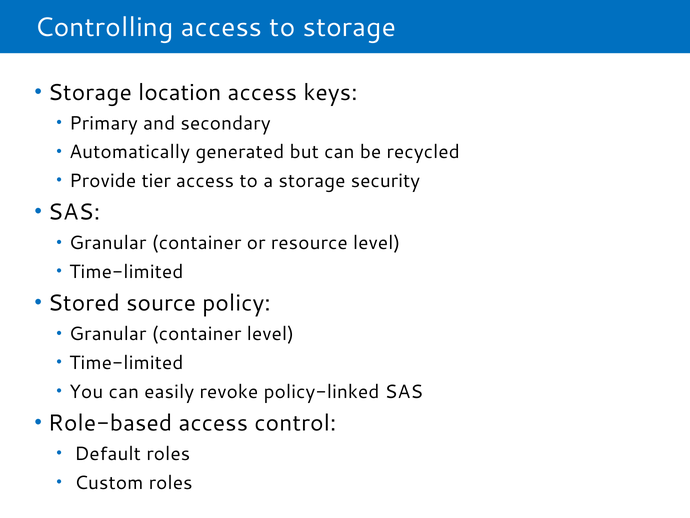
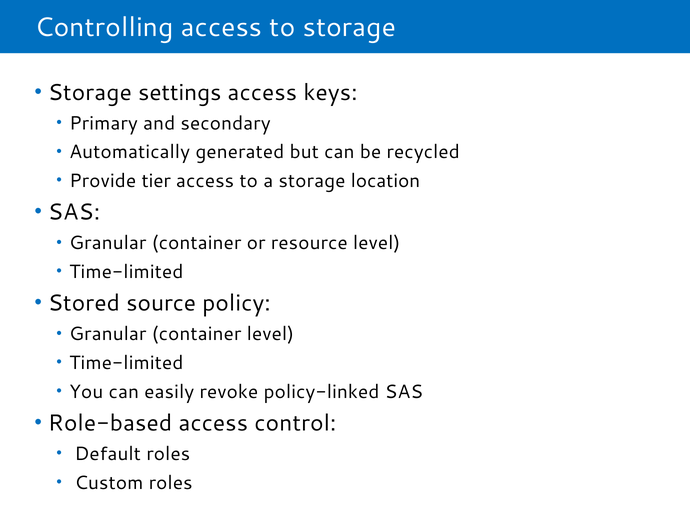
location: location -> settings (180, 92)
security: security -> location (385, 181)
